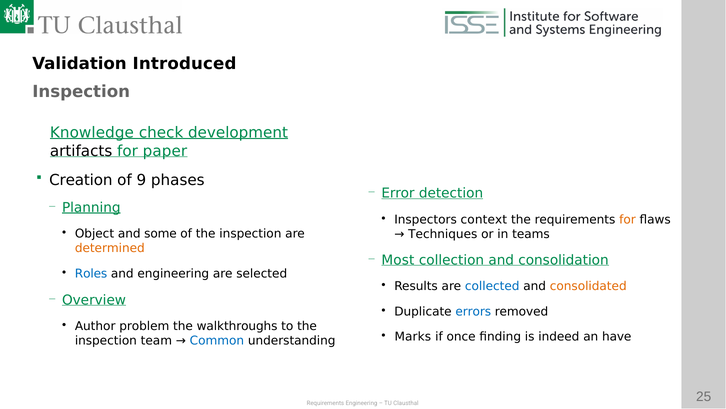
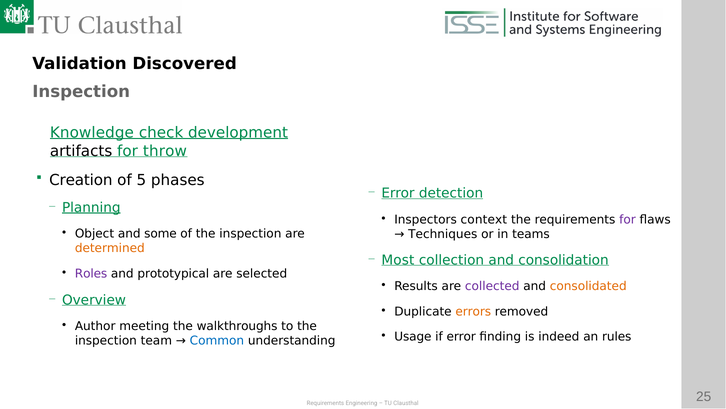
Introduced: Introduced -> Discovered (185, 64)
paper: paper -> throw (165, 151)
9: 9 -> 5 (141, 180)
for colour: orange -> purple (627, 219)
Roles colour: blue -> purple (91, 273)
and engineering: engineering -> prototypical (173, 273)
collected colour: blue -> purple (492, 286)
errors colour: blue -> orange (473, 311)
problem: problem -> meeting (144, 326)
Marks: Marks -> Usage (413, 336)
if once: once -> error (461, 336)
have: have -> rules (617, 336)
